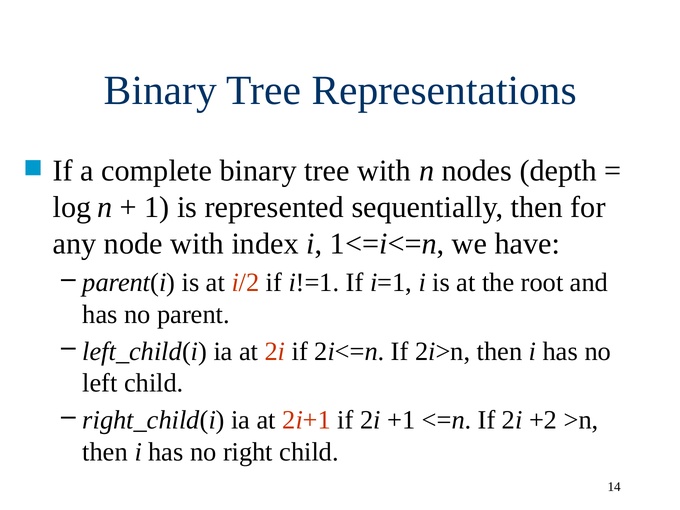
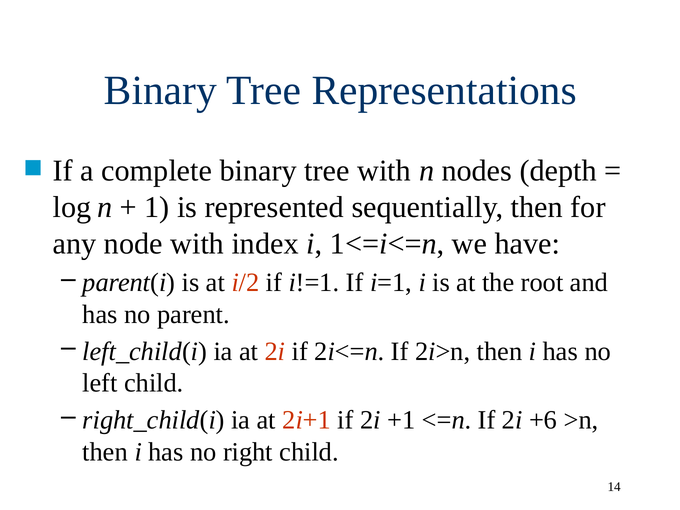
+2: +2 -> +6 (543, 420)
